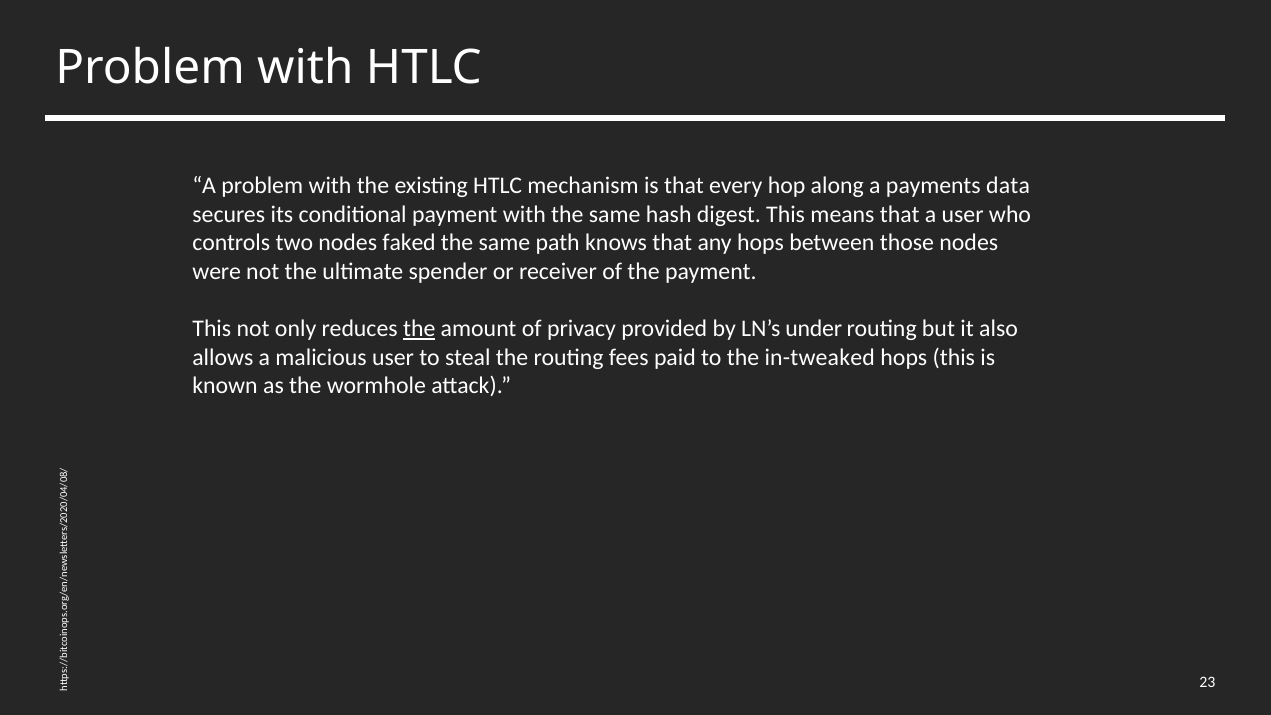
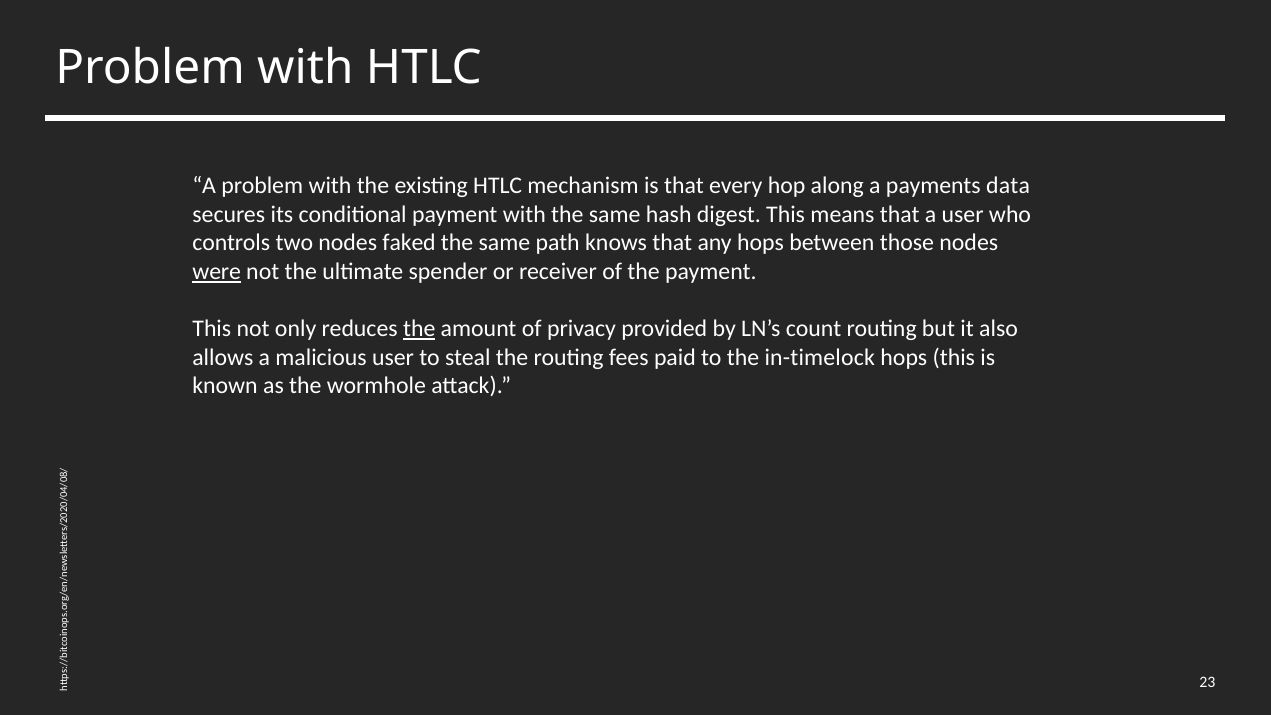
were underline: none -> present (217, 272)
under: under -> count (814, 329)
in-tweaked: in-tweaked -> in-timelock (820, 357)
